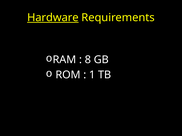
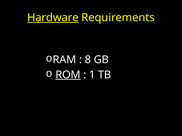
ROM underline: none -> present (68, 75)
